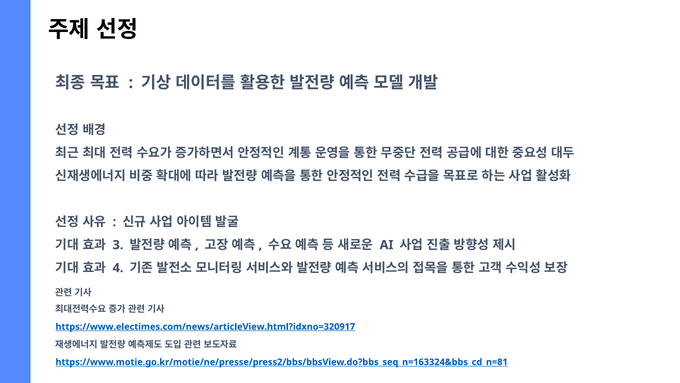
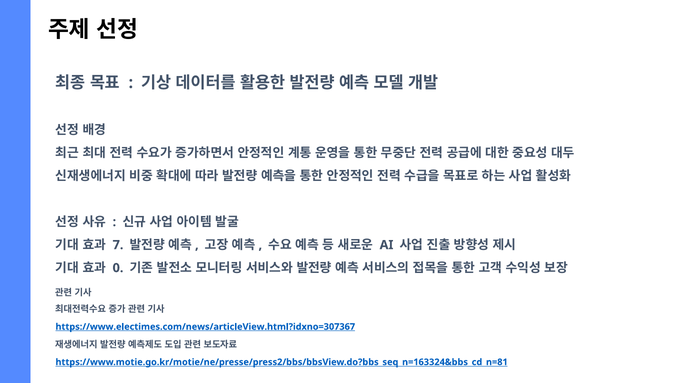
3: 3 -> 7 (118, 245)
4: 4 -> 0 (118, 268)
https://www.electimes.com/news/articleView.html?idxno=320917: https://www.electimes.com/news/articleView.html?idxno=320917 -> https://www.electimes.com/news/articleView.html?idxno=307367 (205, 326)
